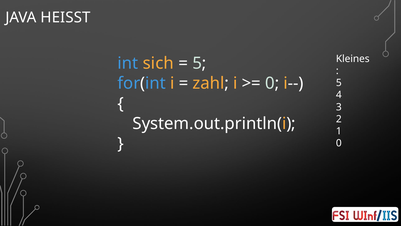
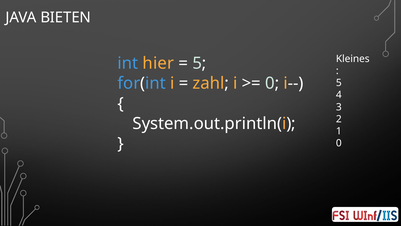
HEISST: HEISST -> BIETEN (66, 17)
sich: sich -> hier (158, 63)
